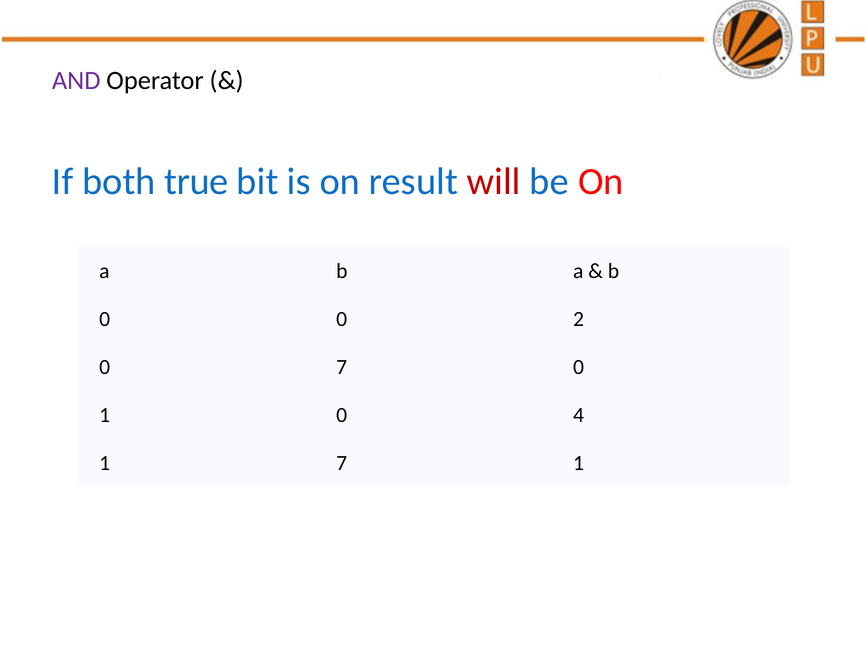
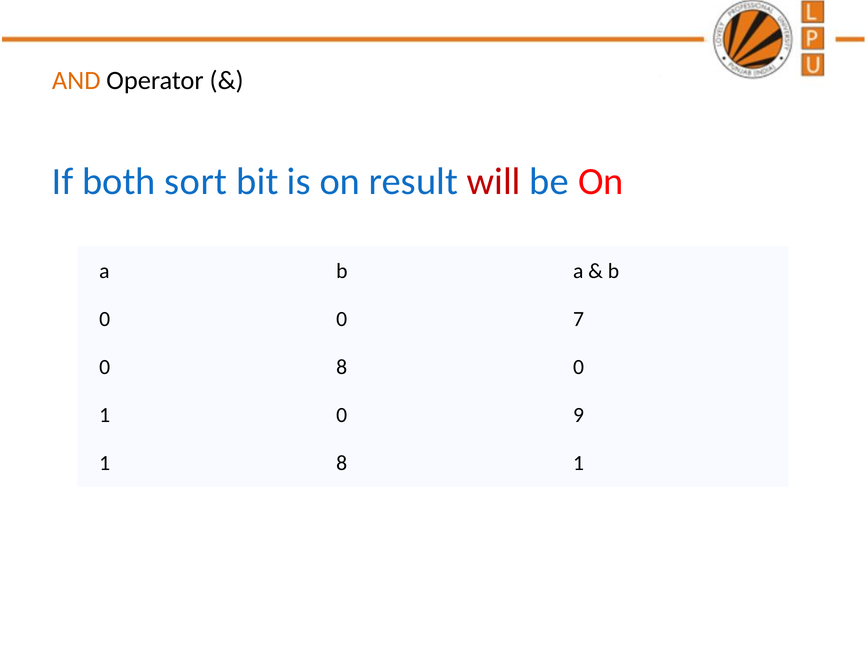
AND colour: purple -> orange (76, 80)
true: true -> sort (196, 182)
2: 2 -> 7 (579, 319)
0 7: 7 -> 8 (342, 367)
4: 4 -> 9 (579, 415)
1 7: 7 -> 8 (342, 463)
